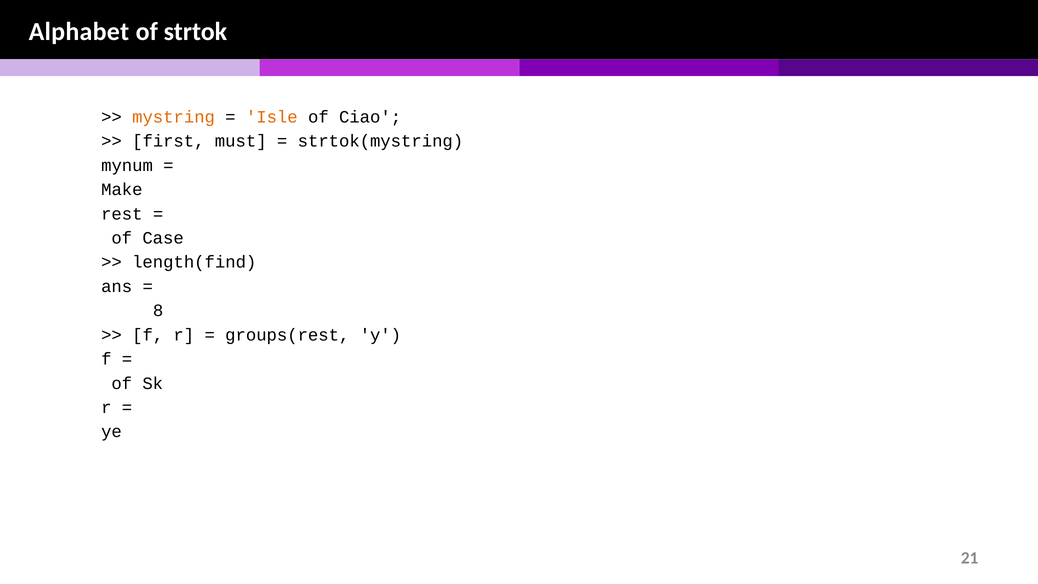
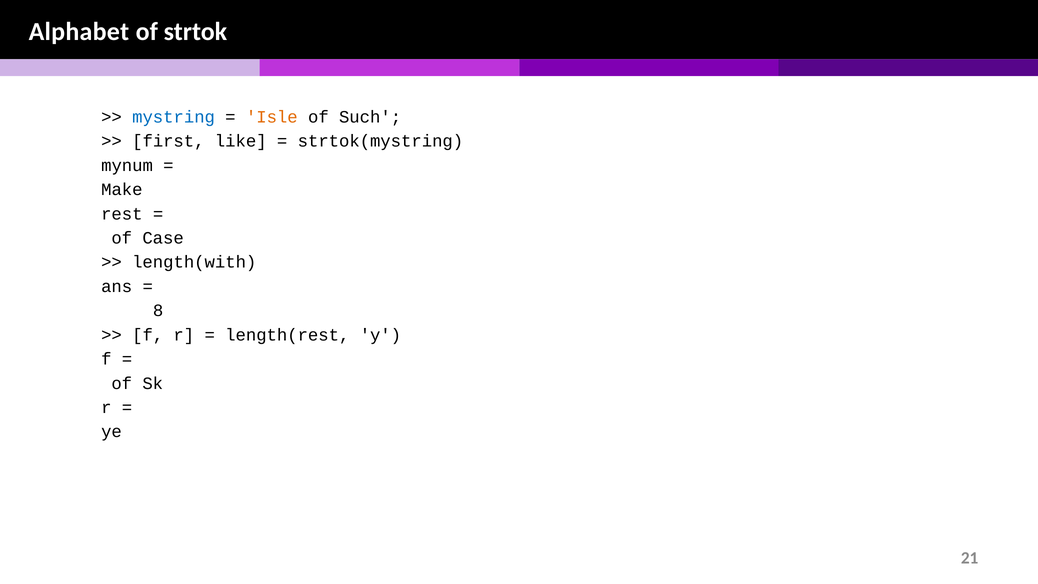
mystring colour: orange -> blue (174, 117)
Ciao: Ciao -> Such (370, 117)
must: must -> like (241, 141)
length(find: length(find -> length(with (194, 262)
groups(rest: groups(rest -> length(rest (287, 335)
